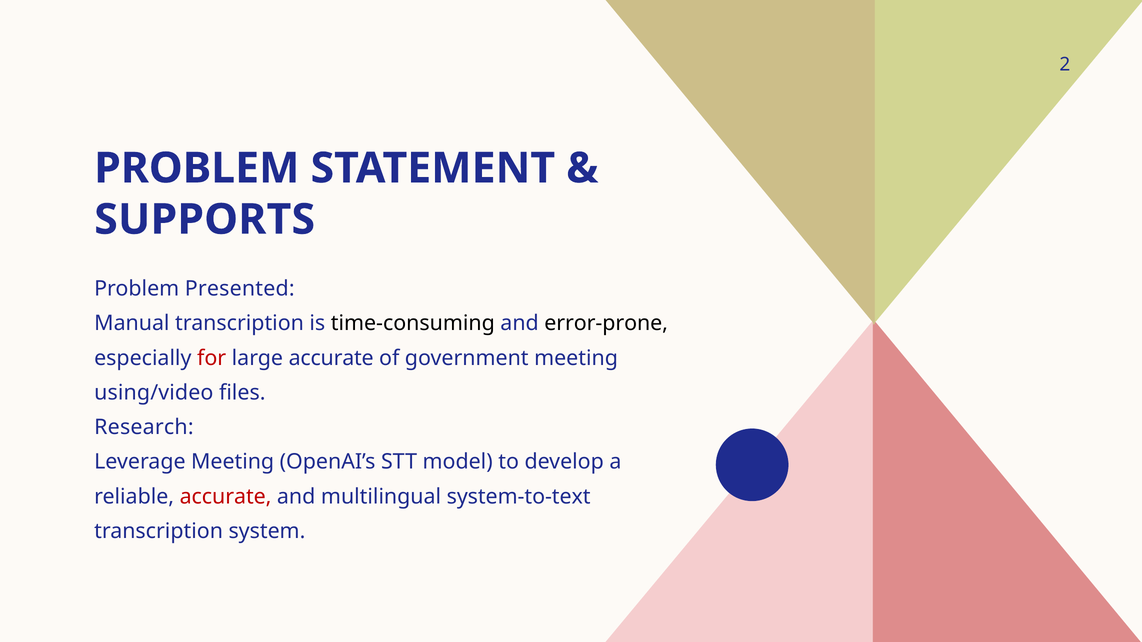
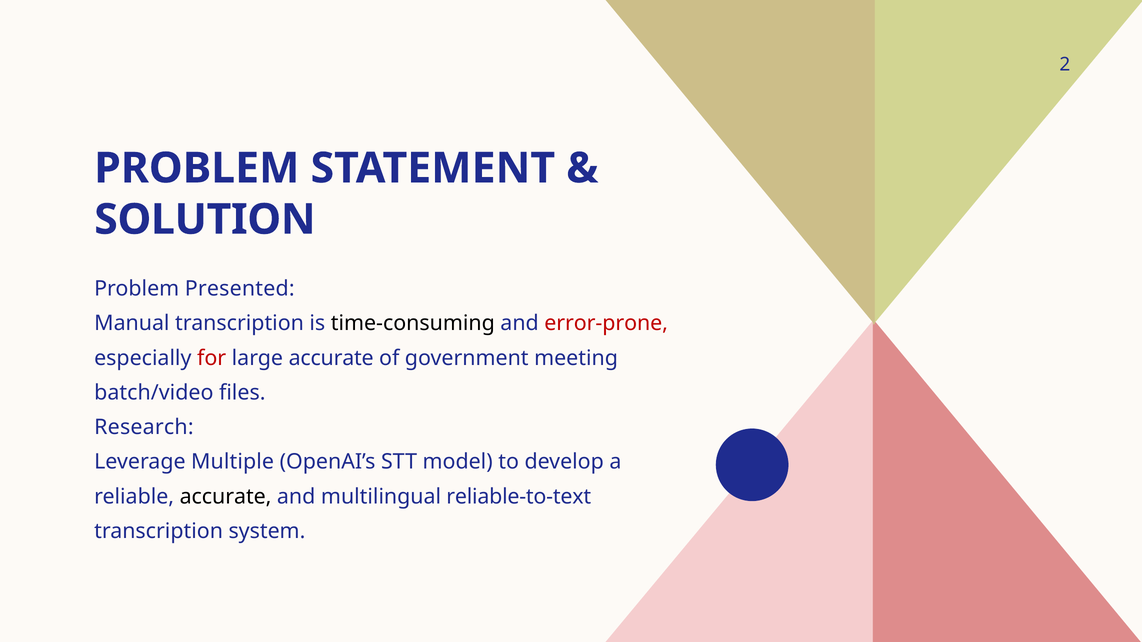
SUPPORTS: SUPPORTS -> SOLUTION (205, 220)
error-prone colour: black -> red (606, 323)
using/video: using/video -> batch/video (154, 393)
Leverage Meeting: Meeting -> Multiple (233, 462)
accurate colour: red -> black (226, 497)
system-to-text: system-to-text -> reliable-to-text (519, 497)
